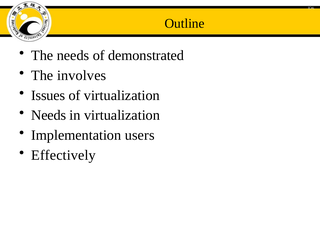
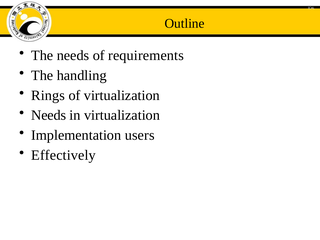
demonstrated: demonstrated -> requirements (146, 56)
involves: involves -> handling (82, 75)
Issues: Issues -> Rings (48, 95)
